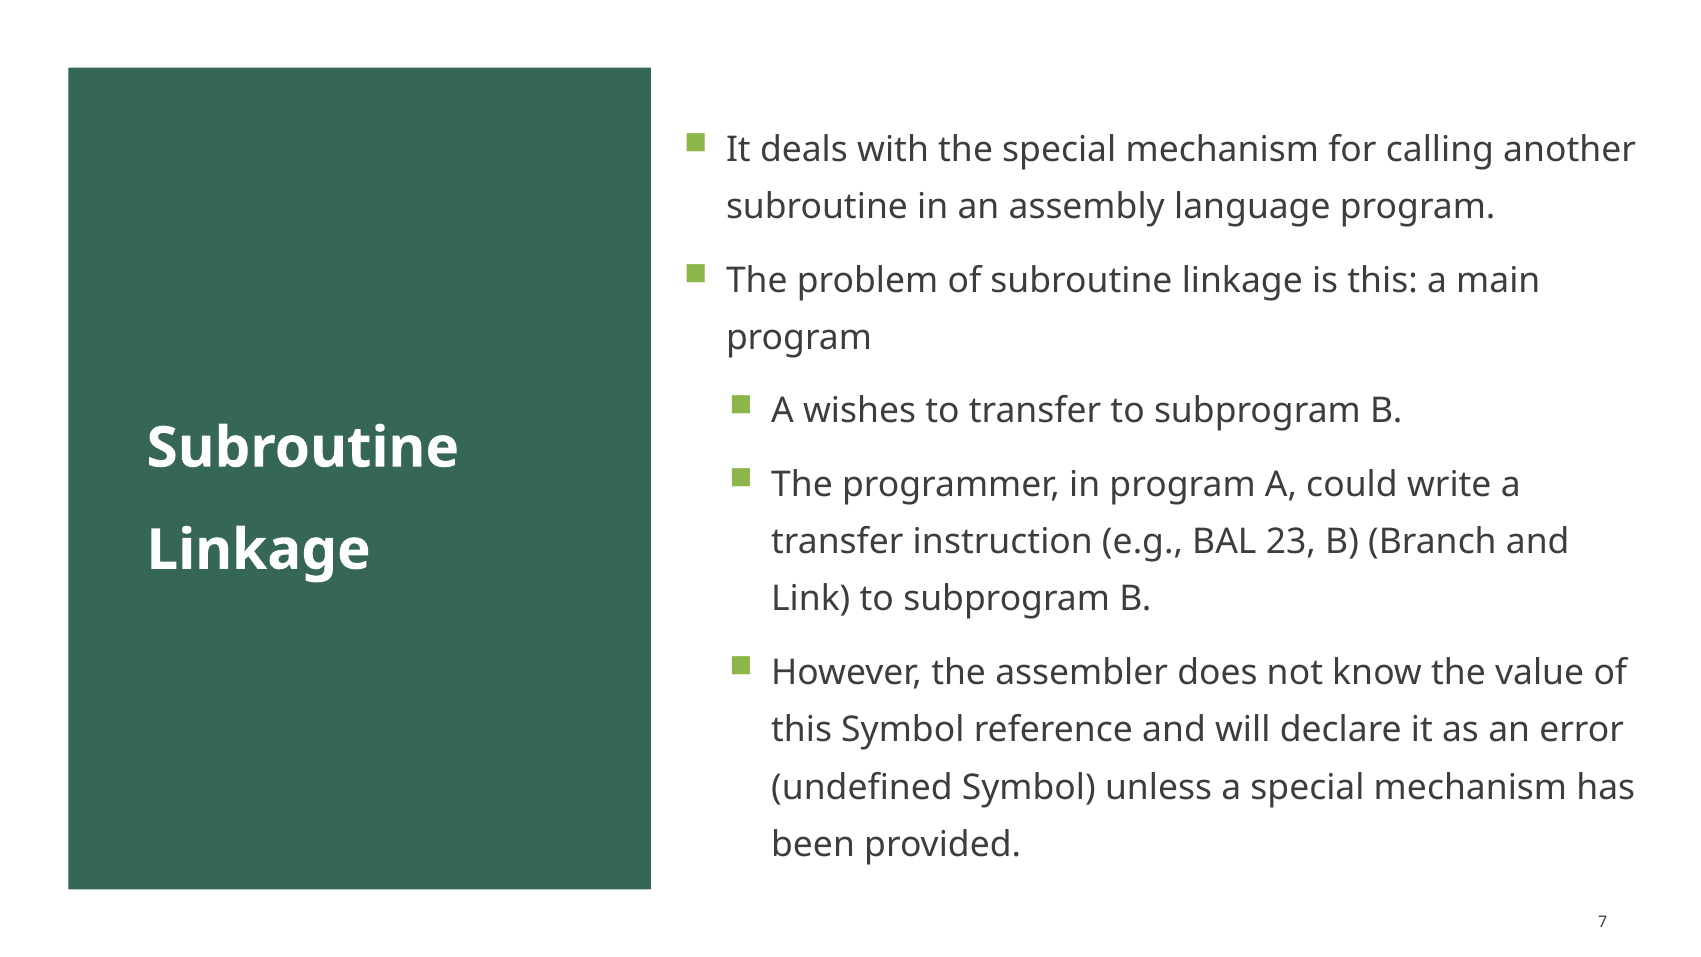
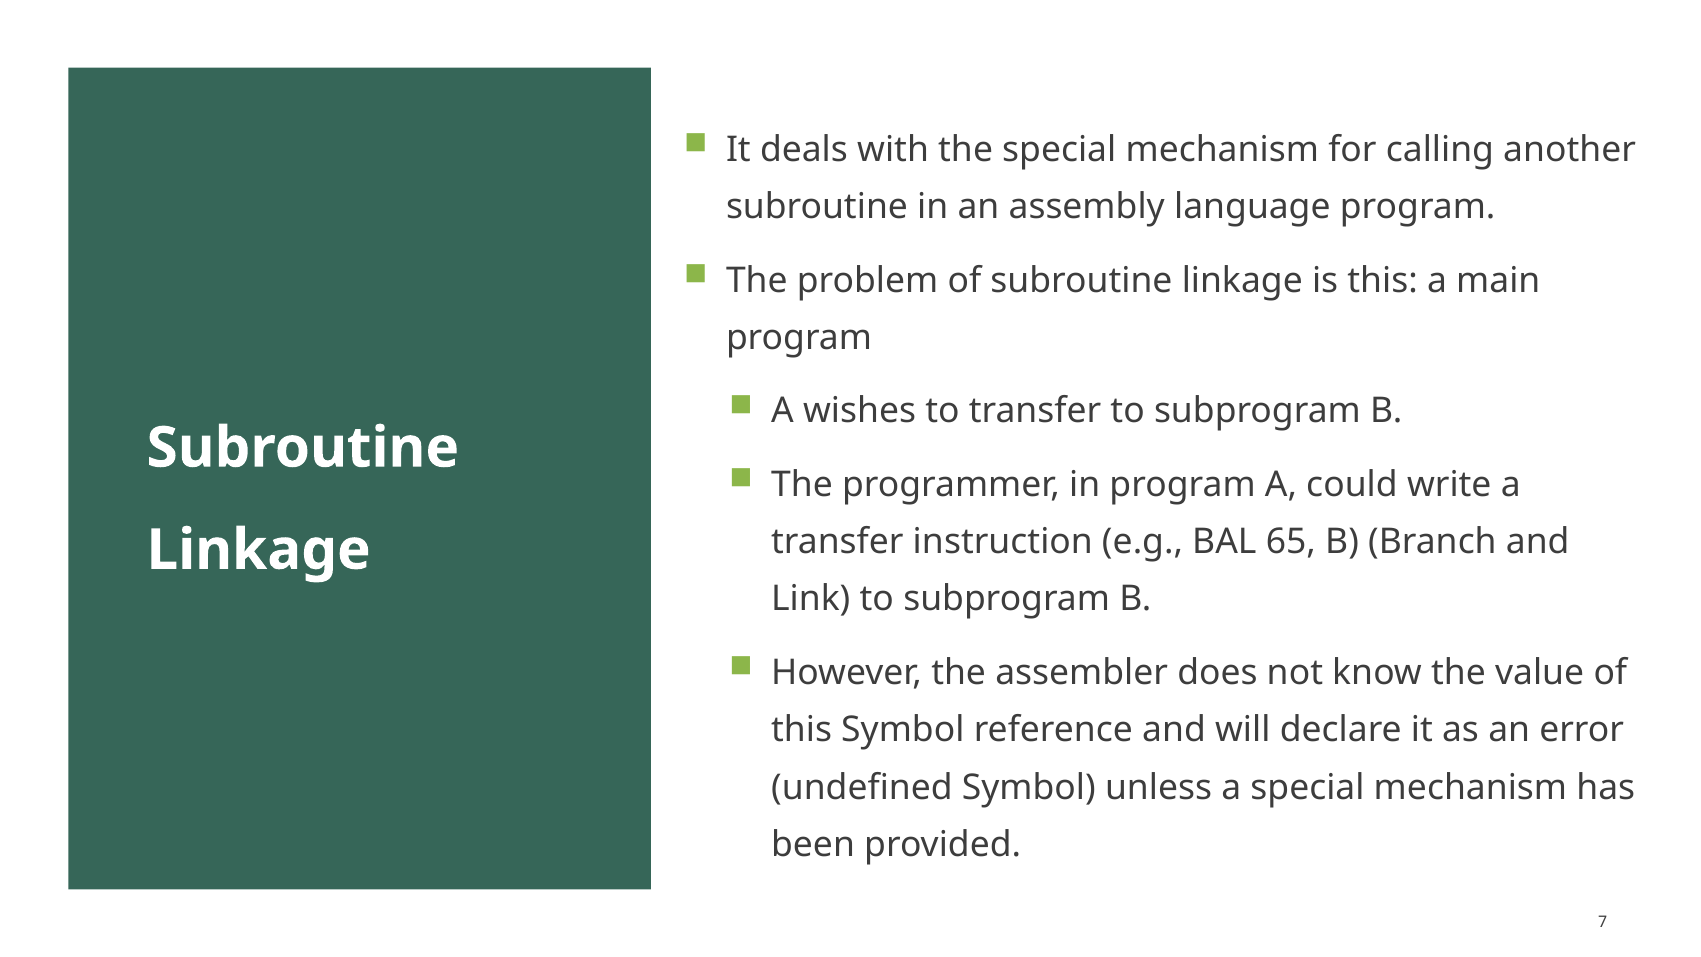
23: 23 -> 65 (1291, 542)
